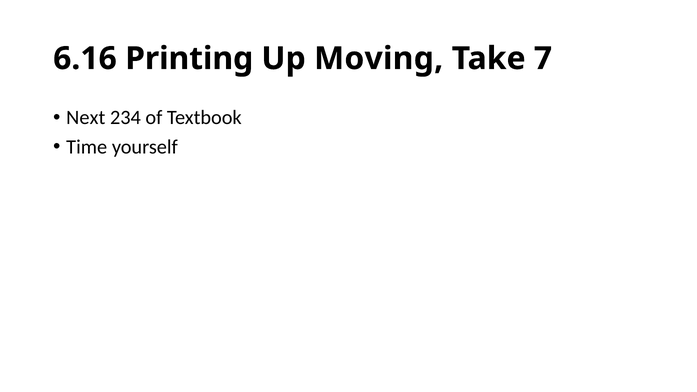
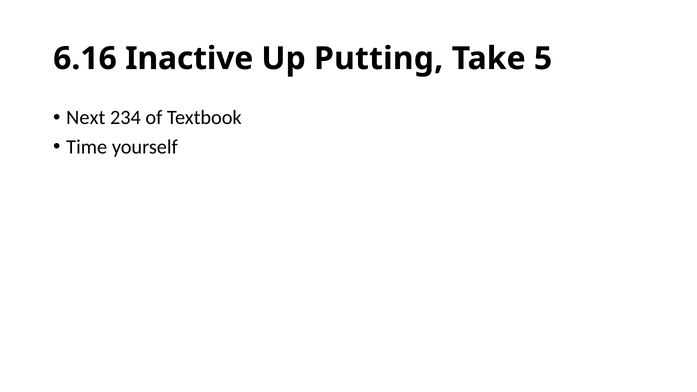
Printing: Printing -> Inactive (189, 59)
Moving: Moving -> Putting (379, 59)
7: 7 -> 5 (543, 59)
